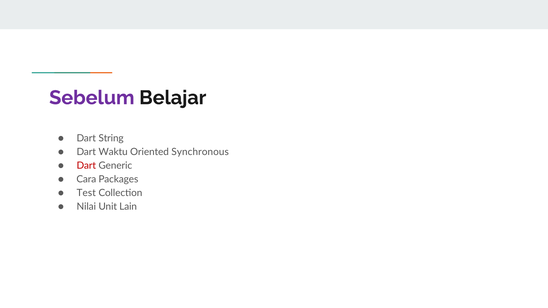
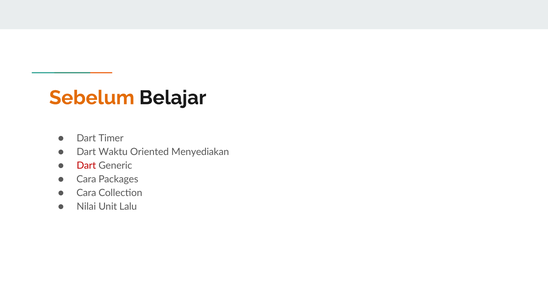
Sebelum colour: purple -> orange (92, 98)
String: String -> Timer (111, 138)
Synchronous: Synchronous -> Menyediakan (200, 152)
Test: Test -> Cara (86, 193)
Lain: Lain -> Lalu (128, 207)
